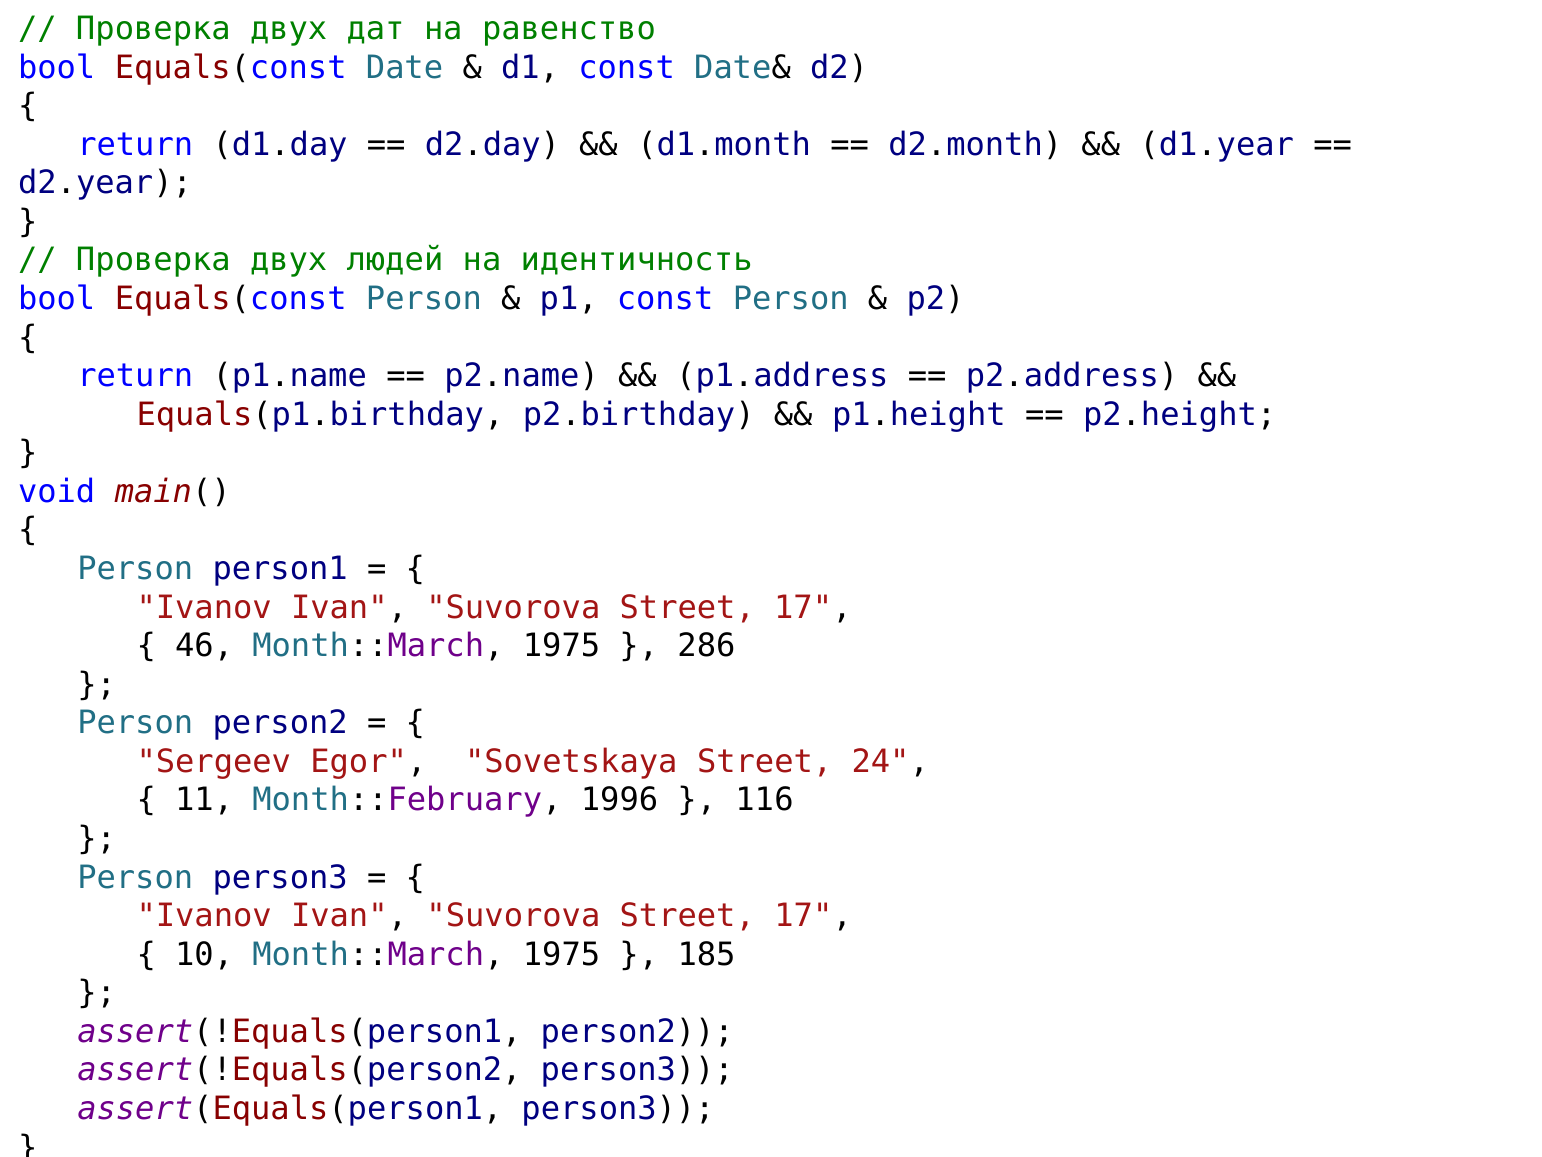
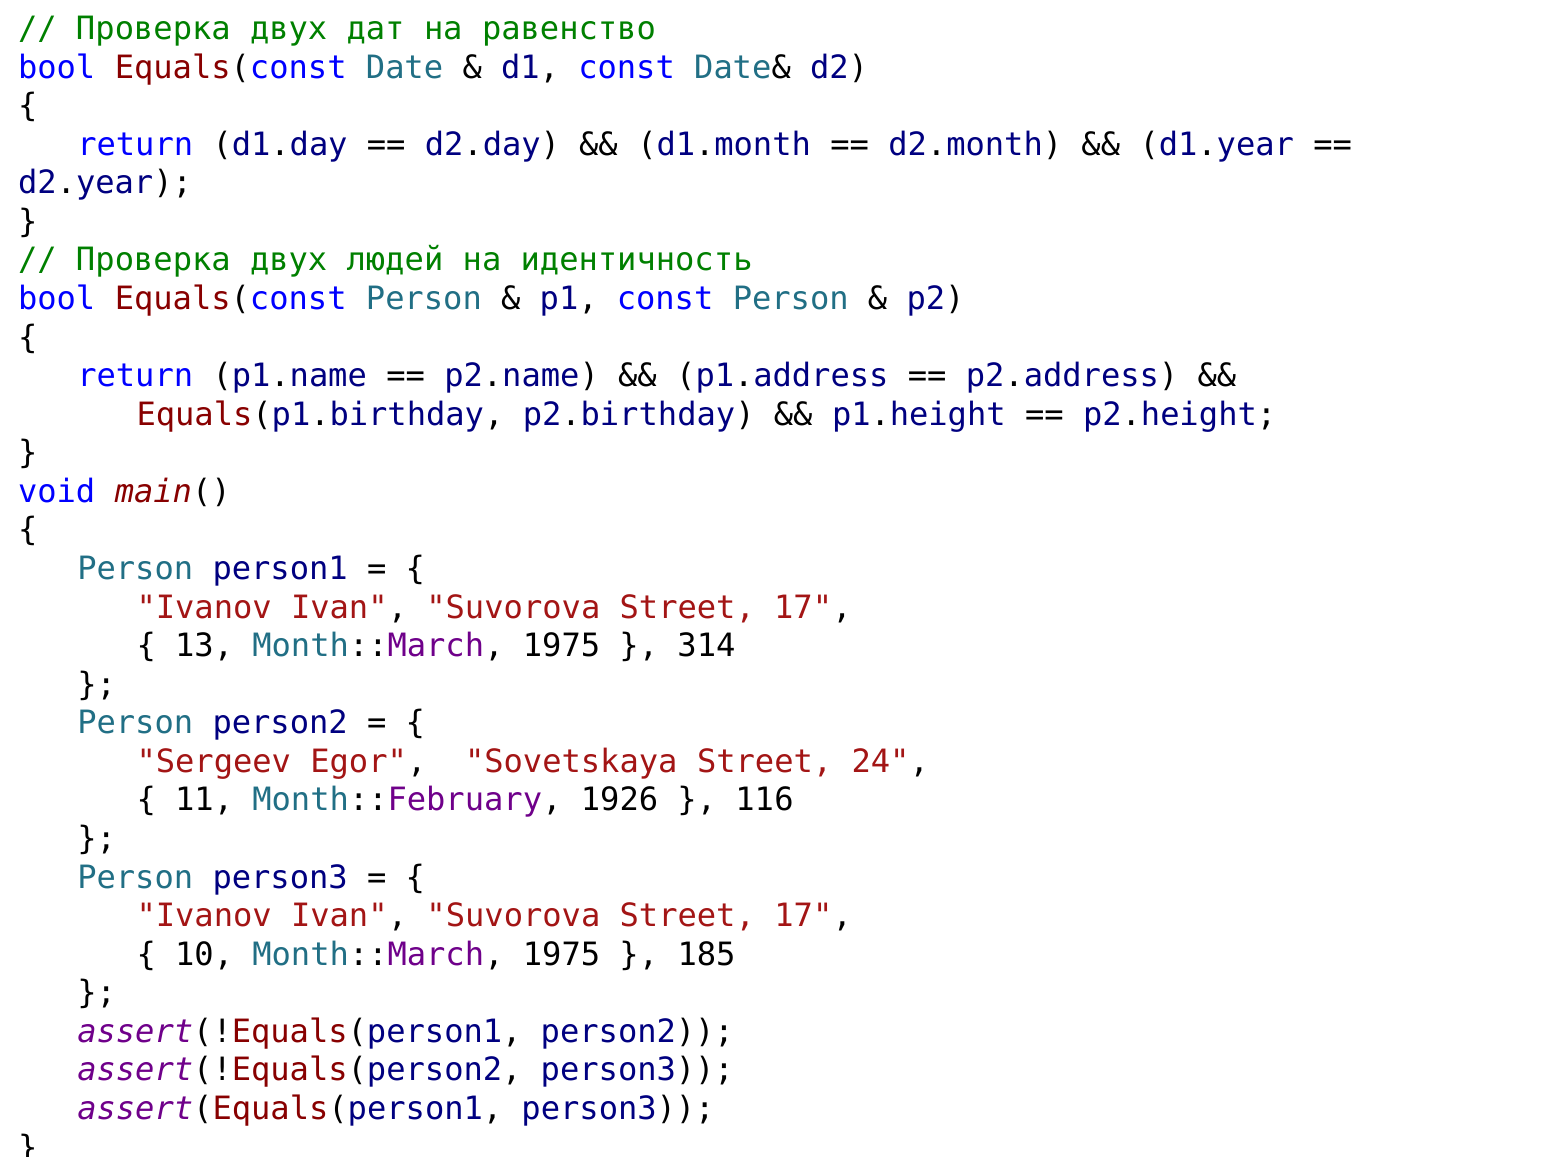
46: 46 -> 13 (204, 646)
286: 286 -> 314 (706, 646)
1996: 1996 -> 1926 (620, 800)
